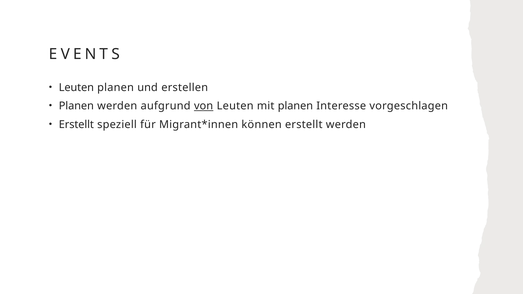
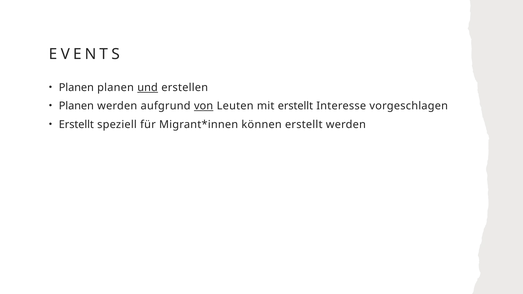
Leuten: Leuten -> Planen (76, 88)
und underline: none -> present (148, 88)
mit planen: planen -> erstellt (295, 106)
